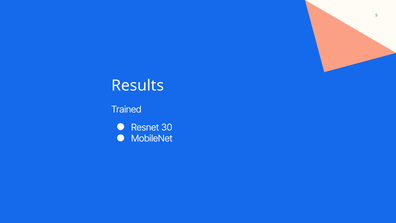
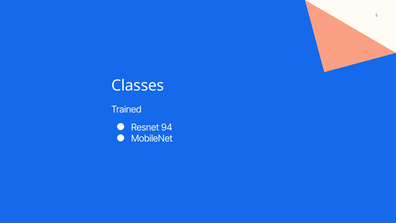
Results: Results -> Classes (138, 85)
30: 30 -> 94 (167, 127)
